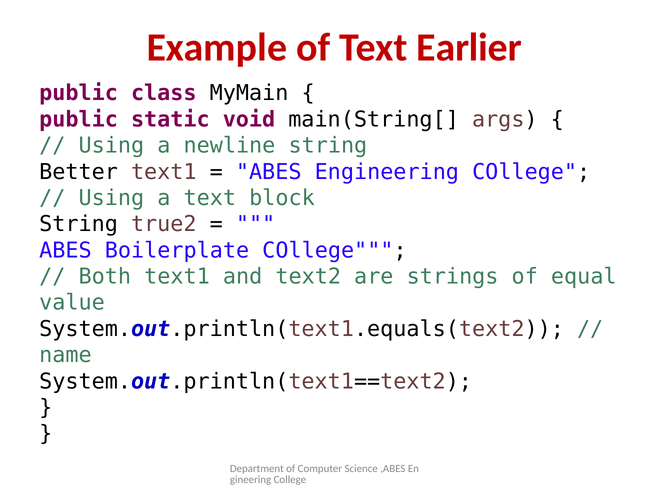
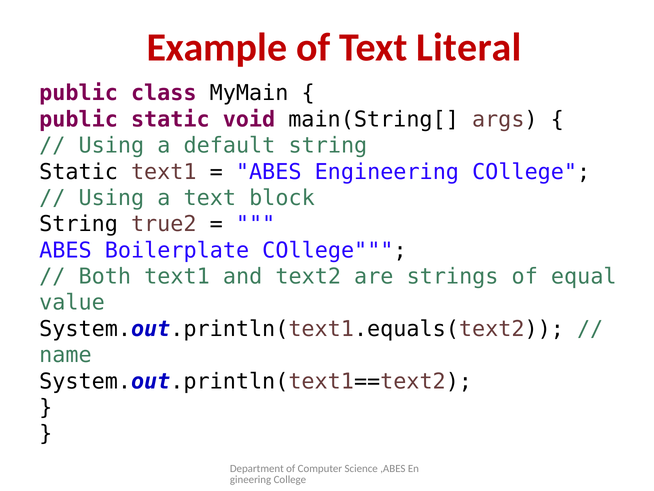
Earlier: Earlier -> Literal (469, 48)
newline: newline -> default (229, 145)
Better: Better -> Static (79, 172)
